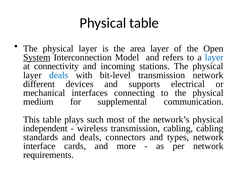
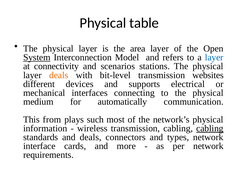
incoming: incoming -> scenarios (118, 66)
deals colour: blue -> orange (59, 75)
transmission network: network -> websites (208, 75)
supplemental: supplemental -> automatically (122, 102)
This table: table -> from (52, 120)
independent: independent -> information (45, 129)
cabling underline: none -> present (210, 129)
